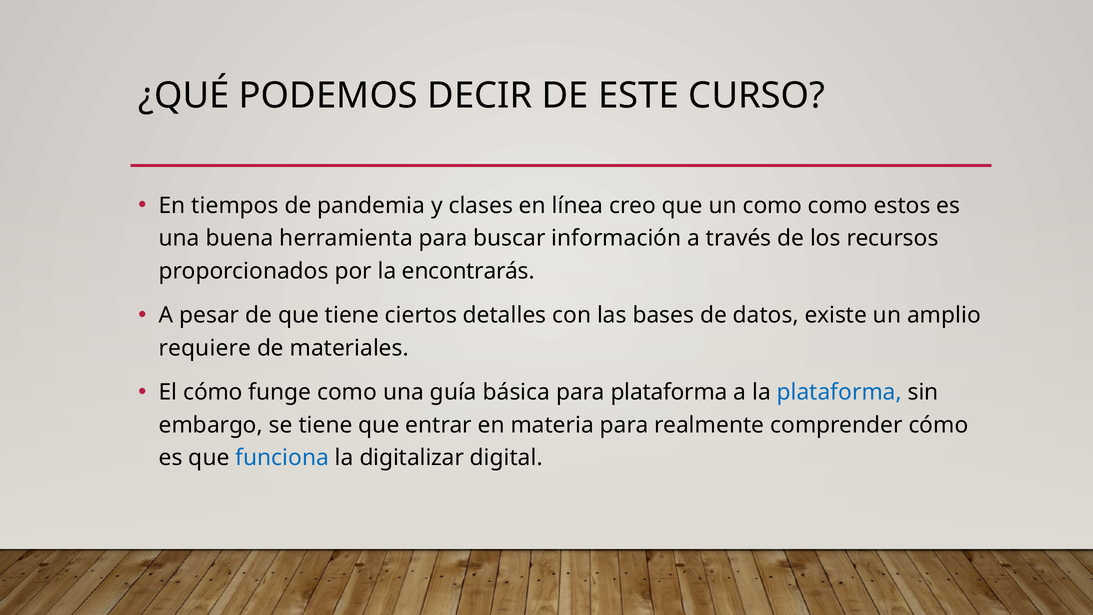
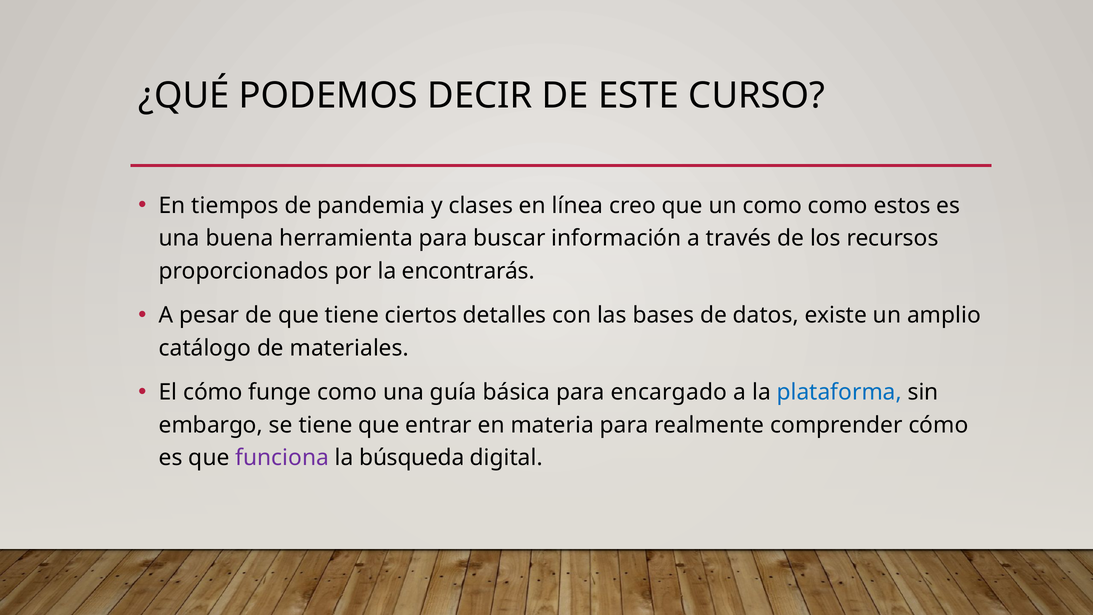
requiere: requiere -> catálogo (205, 348)
para plataforma: plataforma -> encargado (669, 392)
funciona colour: blue -> purple (282, 458)
digitalizar: digitalizar -> búsqueda (412, 458)
